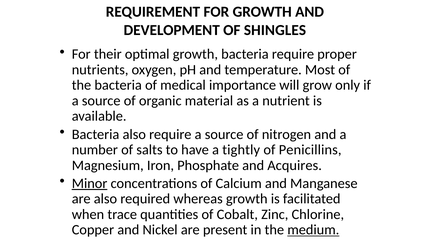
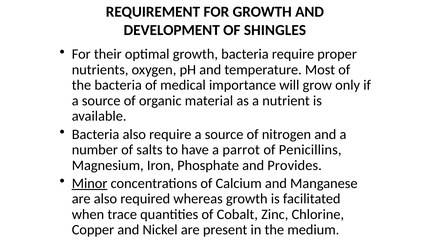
tightly: tightly -> parrot (241, 150)
Acquires: Acquires -> Provides (295, 165)
medium underline: present -> none (313, 230)
